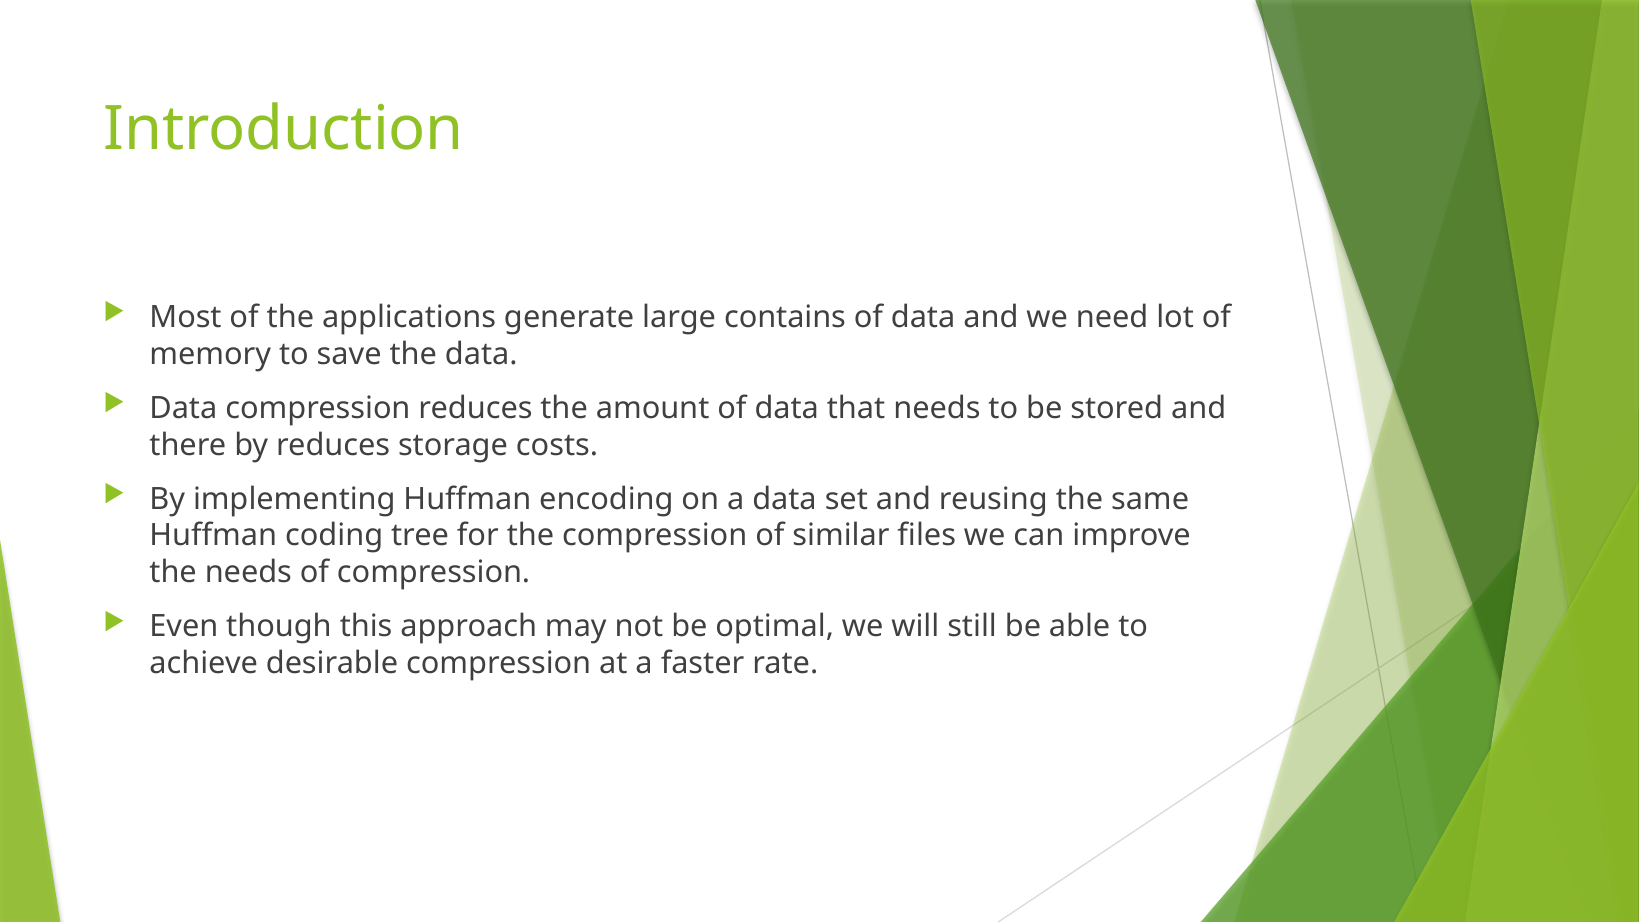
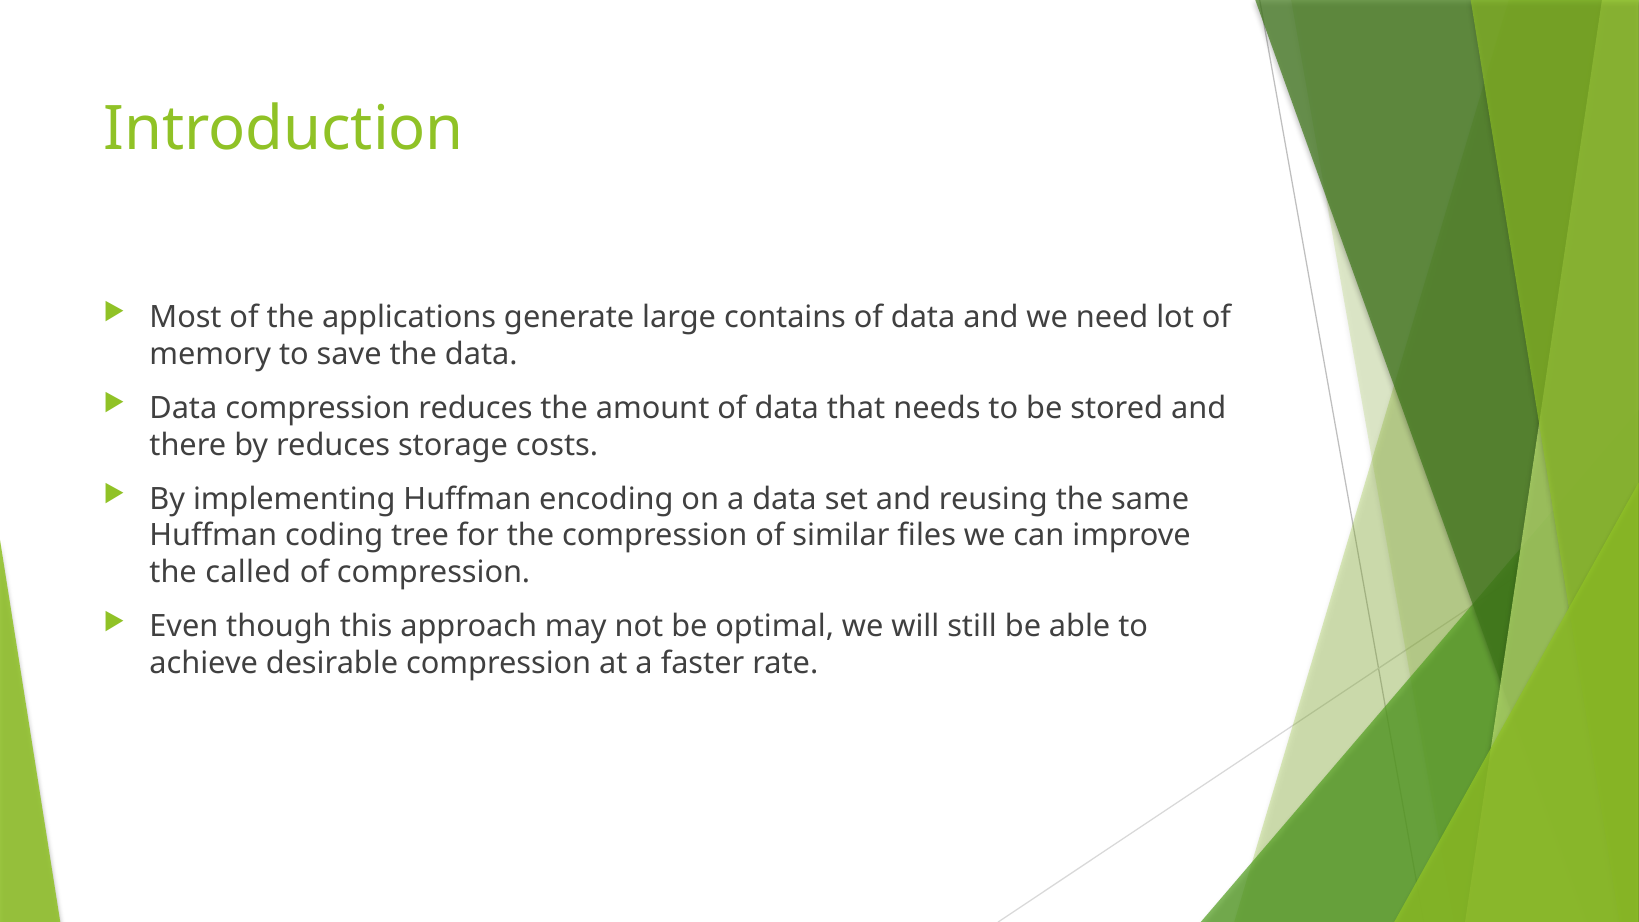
the needs: needs -> called (248, 573)
